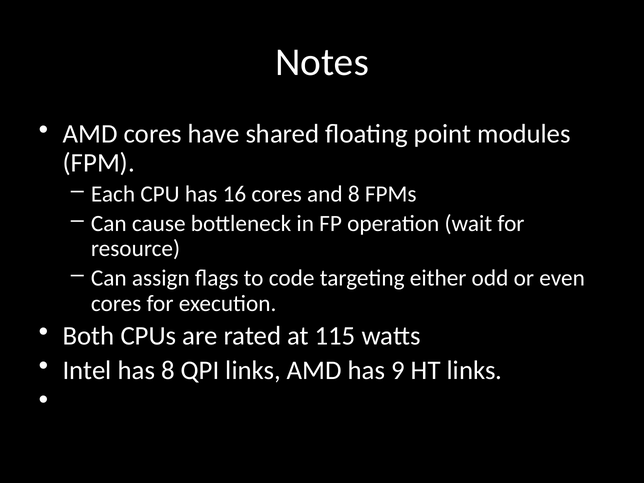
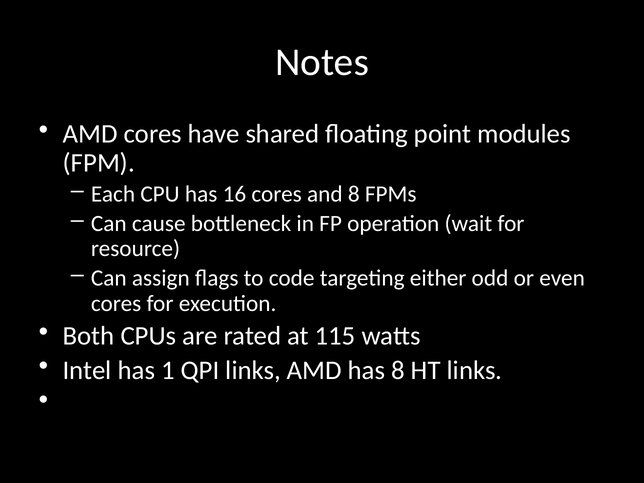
has 8: 8 -> 1 (168, 370)
has 9: 9 -> 8 (398, 370)
